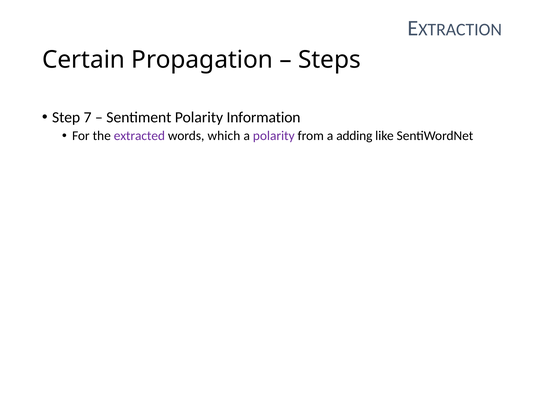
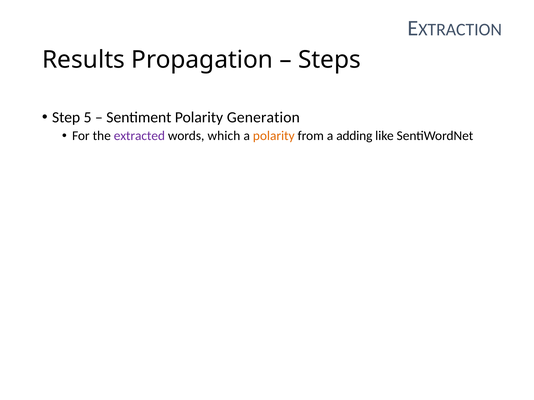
Certain: Certain -> Results (83, 60)
7: 7 -> 5 (88, 118)
Information: Information -> Generation (263, 118)
polarity colour: purple -> orange (274, 136)
